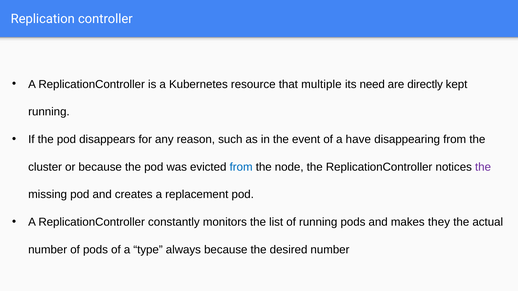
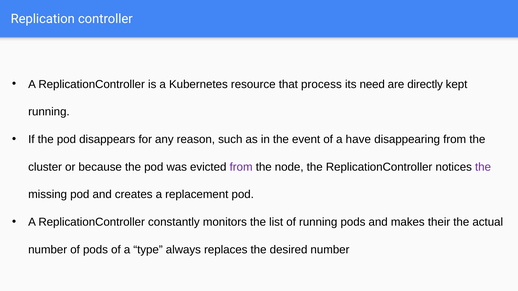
multiple: multiple -> process (321, 84)
from colour: blue -> purple (241, 167)
they: they -> their (439, 222)
always because: because -> replaces (226, 250)
